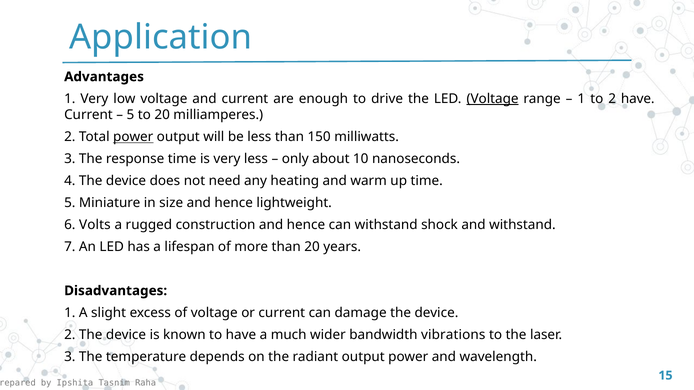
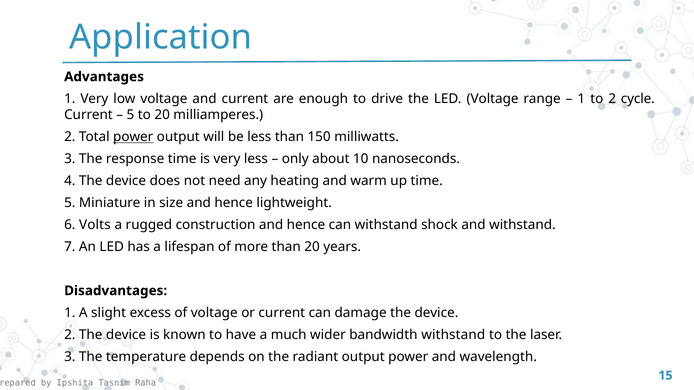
Voltage underline: present -> none (493, 99)
2 have: have -> cycle (638, 99)
bandwidth vibrations: vibrations -> withstand (453, 335)
